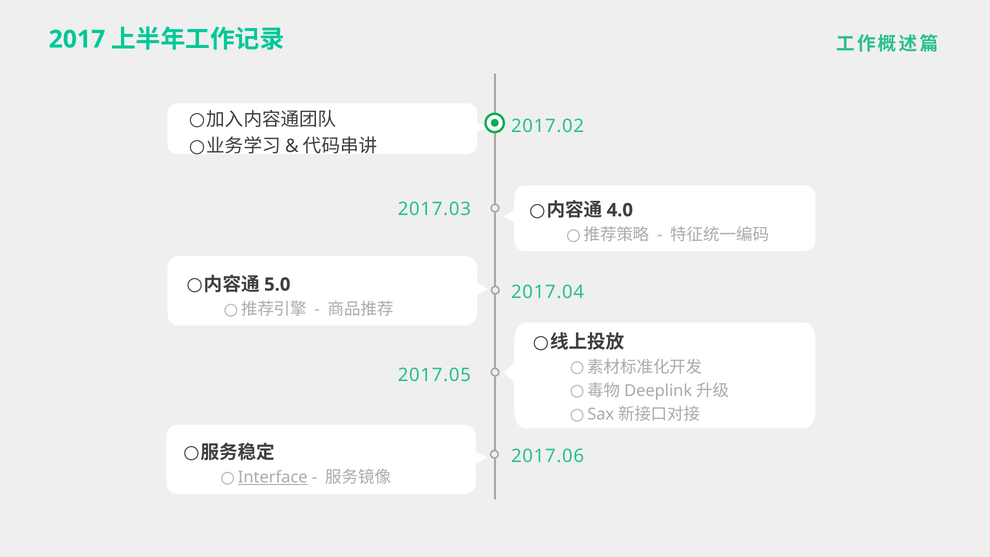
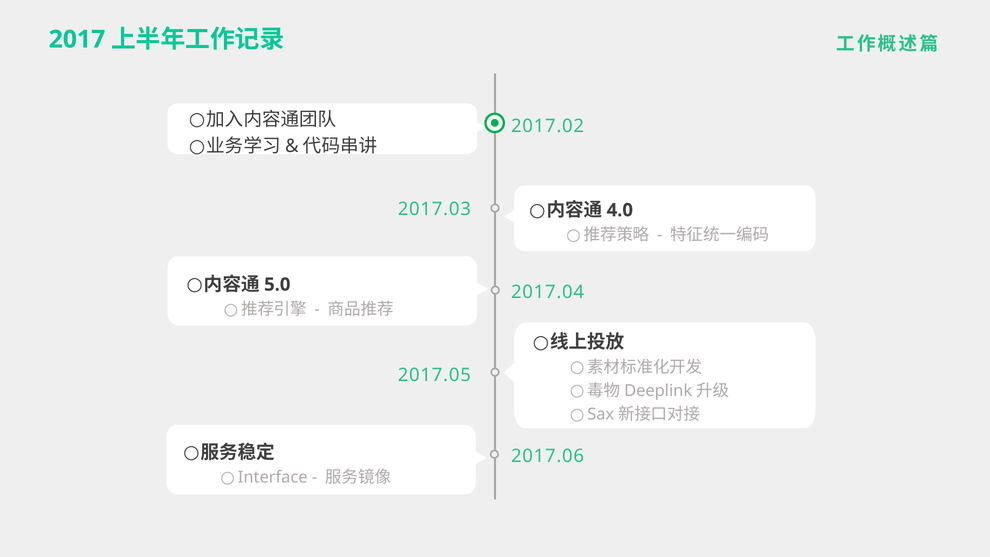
Interface underline: present -> none (273, 477)
